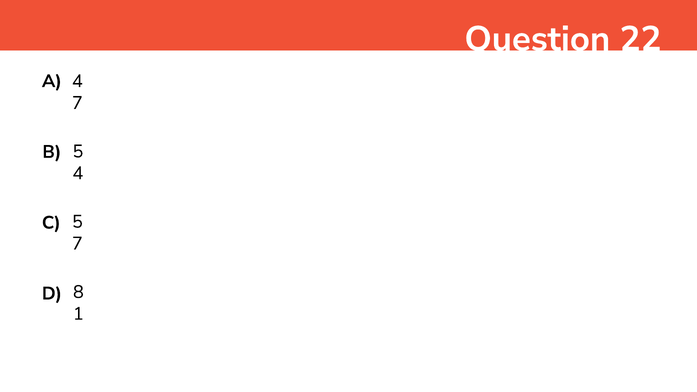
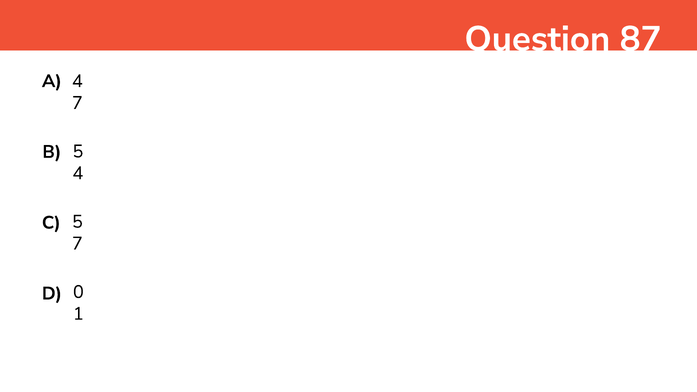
22: 22 -> 87 (641, 39)
8: 8 -> 0 (78, 292)
